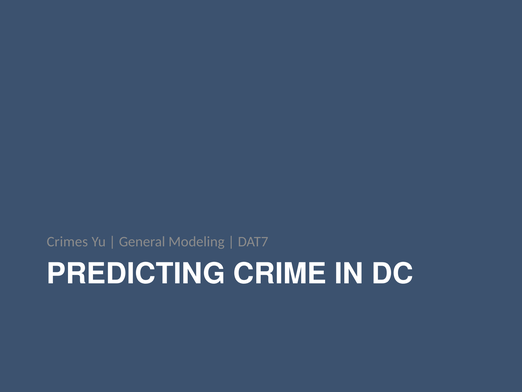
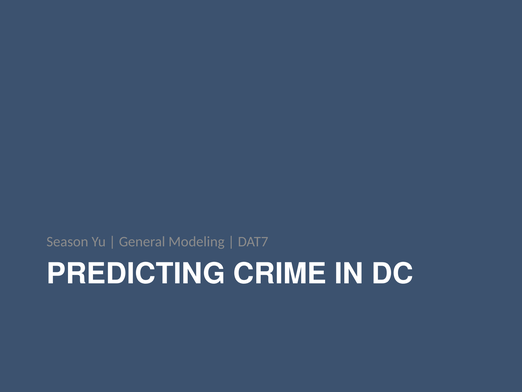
Crimes: Crimes -> Season (67, 241)
